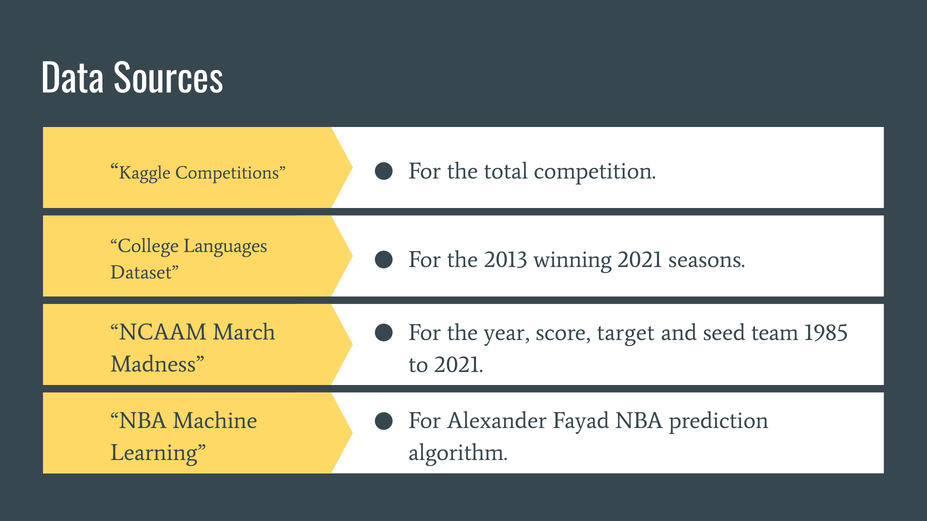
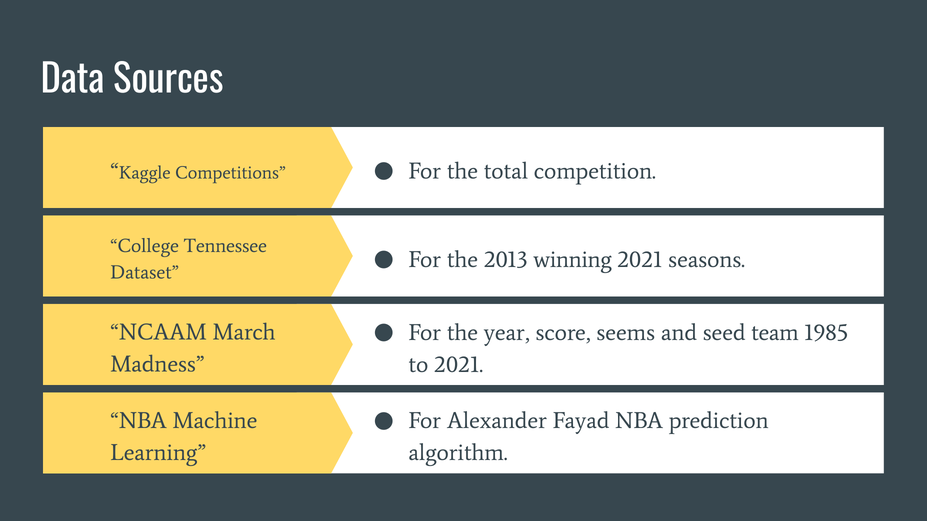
Languages: Languages -> Tennessee (225, 246)
target: target -> seems (626, 333)
